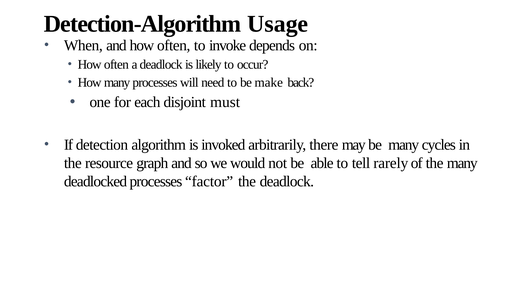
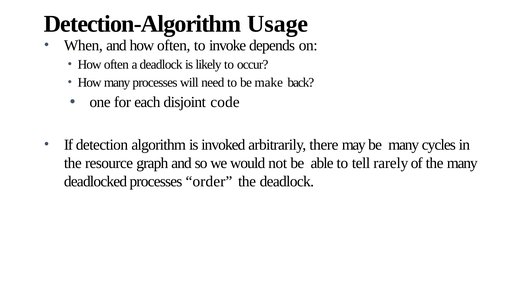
must: must -> code (225, 102)
factor: factor -> order (209, 181)
